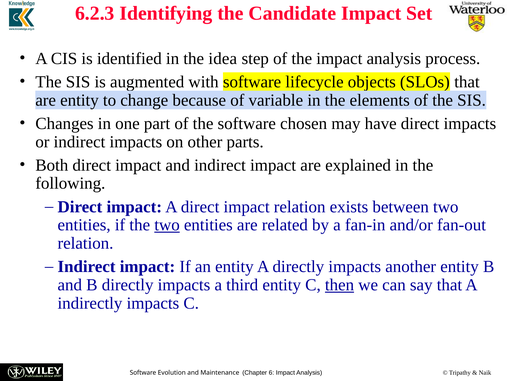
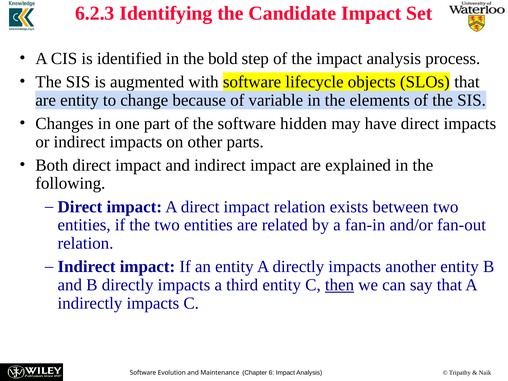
idea: idea -> bold (223, 58)
chosen: chosen -> hidden (304, 123)
two underline: present -> none (167, 225)
